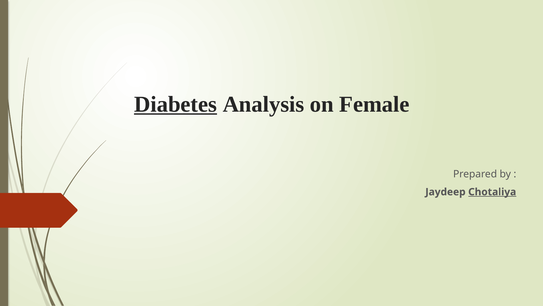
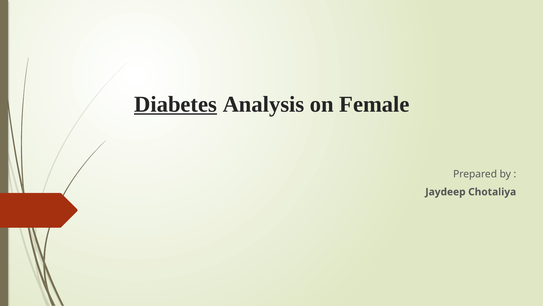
Chotaliya underline: present -> none (492, 192)
